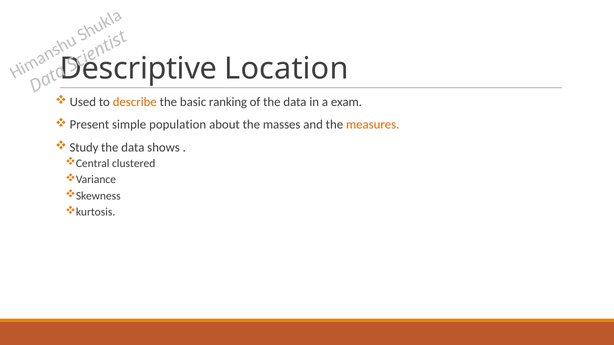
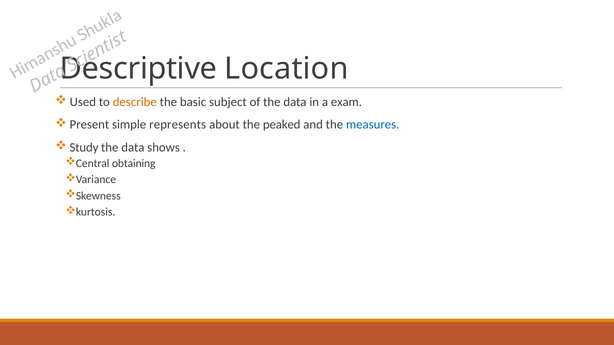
ranking: ranking -> subject (228, 102)
population: population -> represents (178, 125)
masses: masses -> peaked (282, 125)
measures colour: orange -> blue (373, 125)
clustered: clustered -> obtaining (134, 163)
